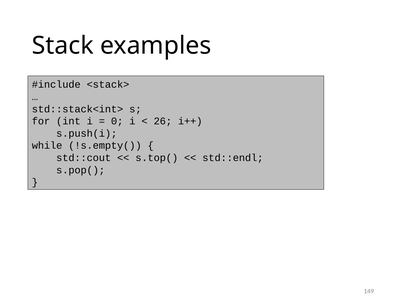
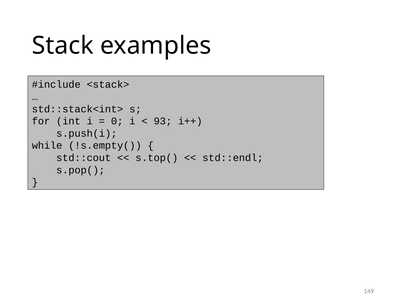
26: 26 -> 93 (163, 121)
